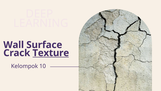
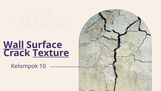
Wall underline: none -> present (14, 45)
